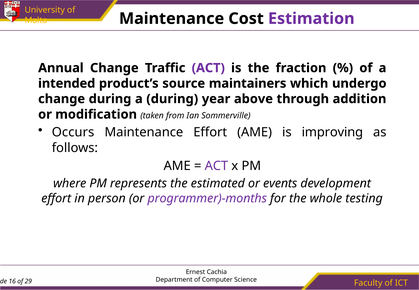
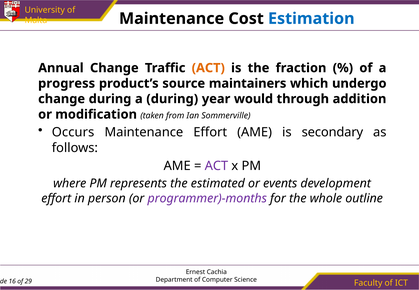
Estimation colour: purple -> blue (311, 19)
ACT colour: purple -> orange (208, 68)
intended: intended -> progress (67, 83)
above: above -> would (253, 99)
improving: improving -> secondary (332, 132)
testing: testing -> outline (364, 198)
